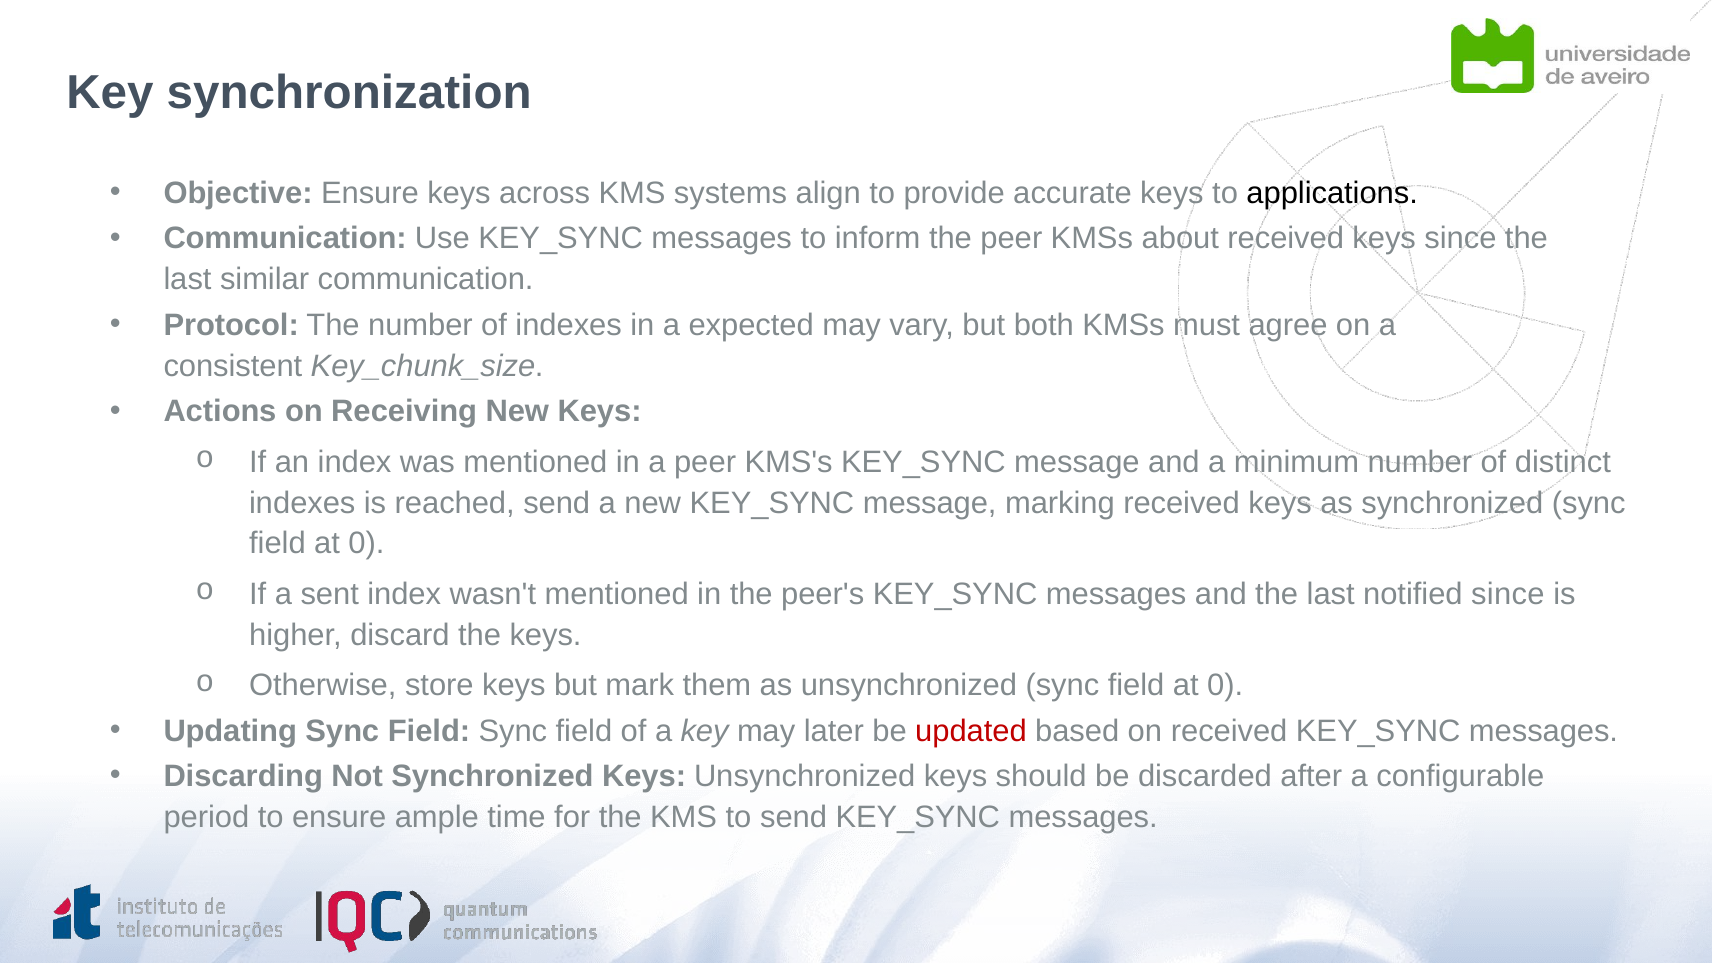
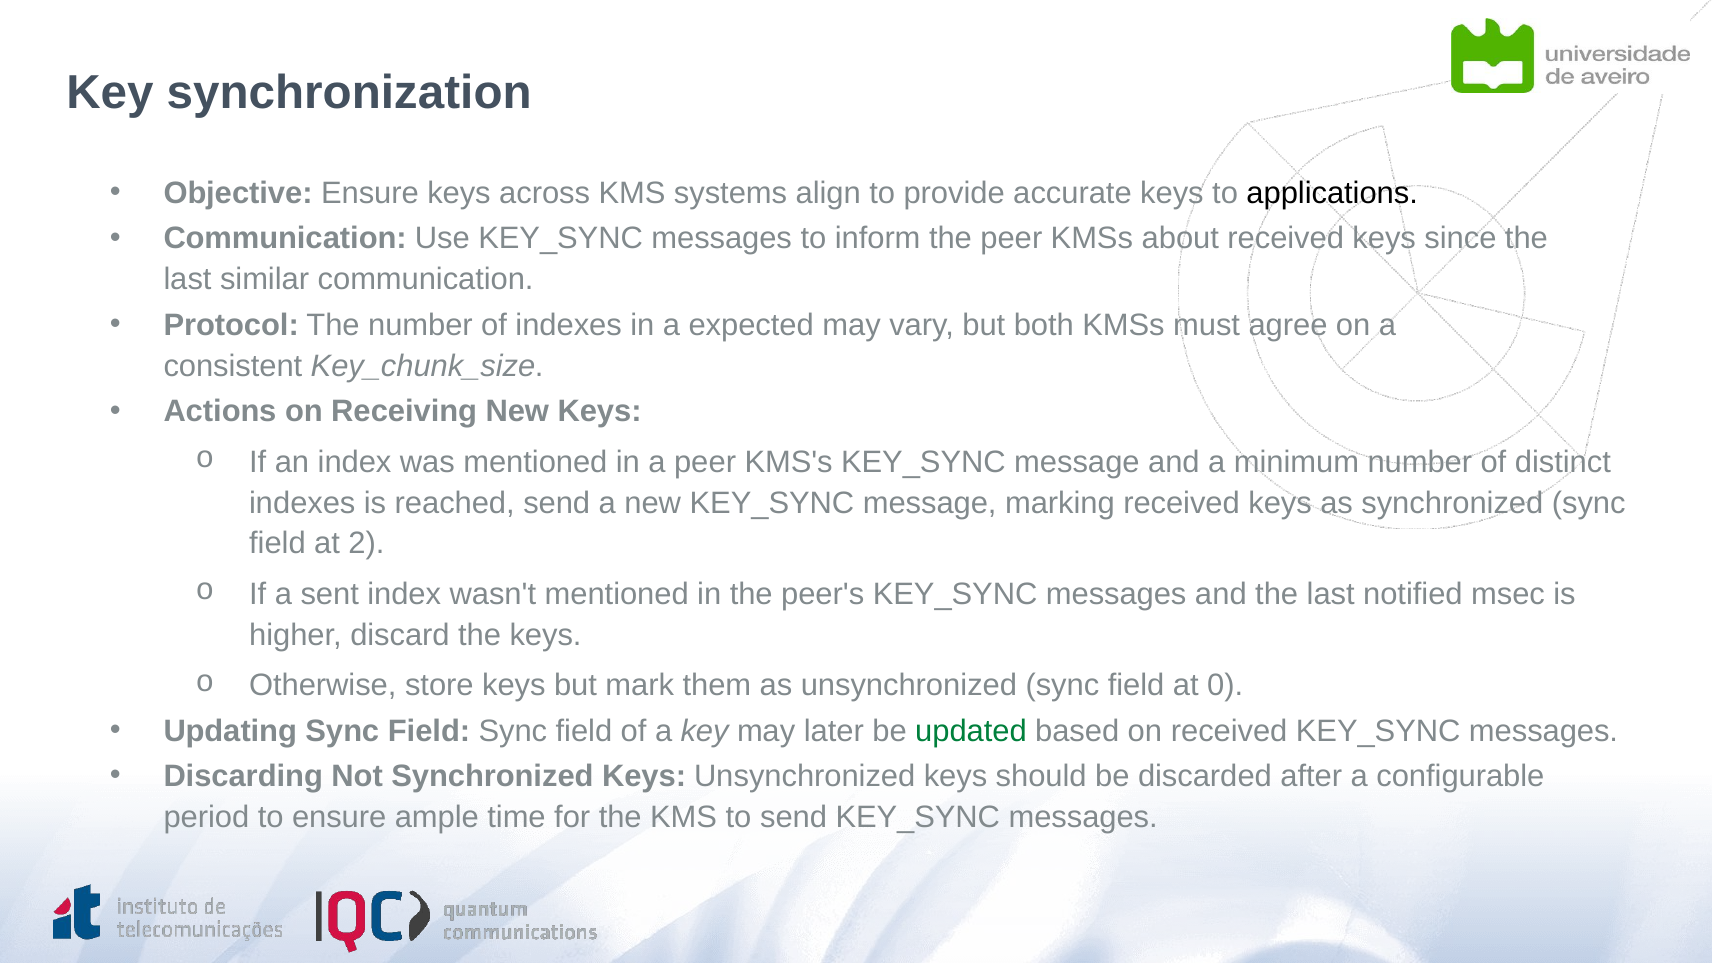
0: 0 -> 2 (367, 544)
notified since: since -> msec (1508, 594)
updated colour: red -> green (971, 731)
